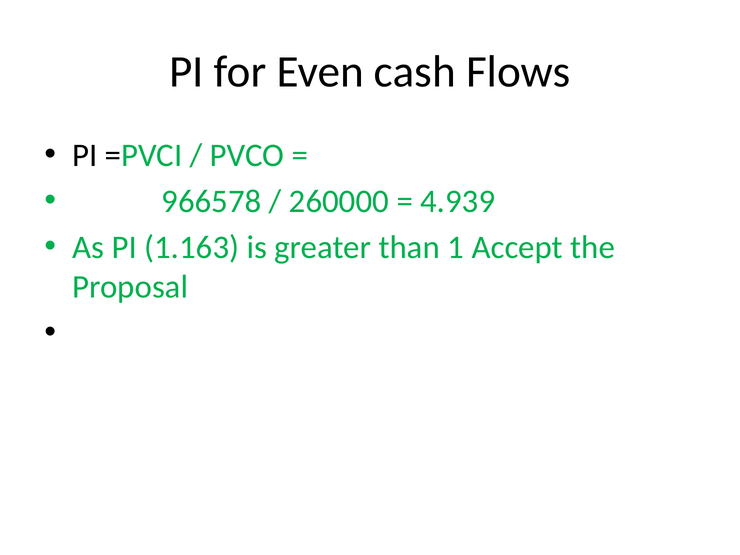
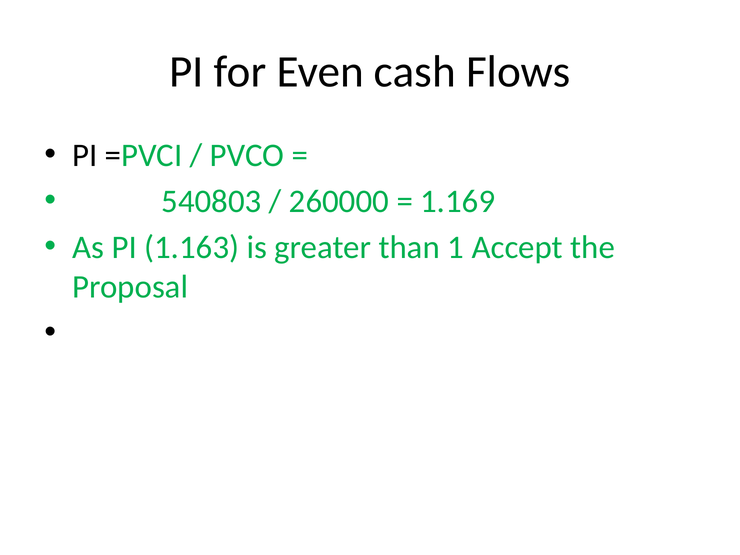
966578: 966578 -> 540803 (211, 201)
4.939: 4.939 -> 1.169 (458, 201)
